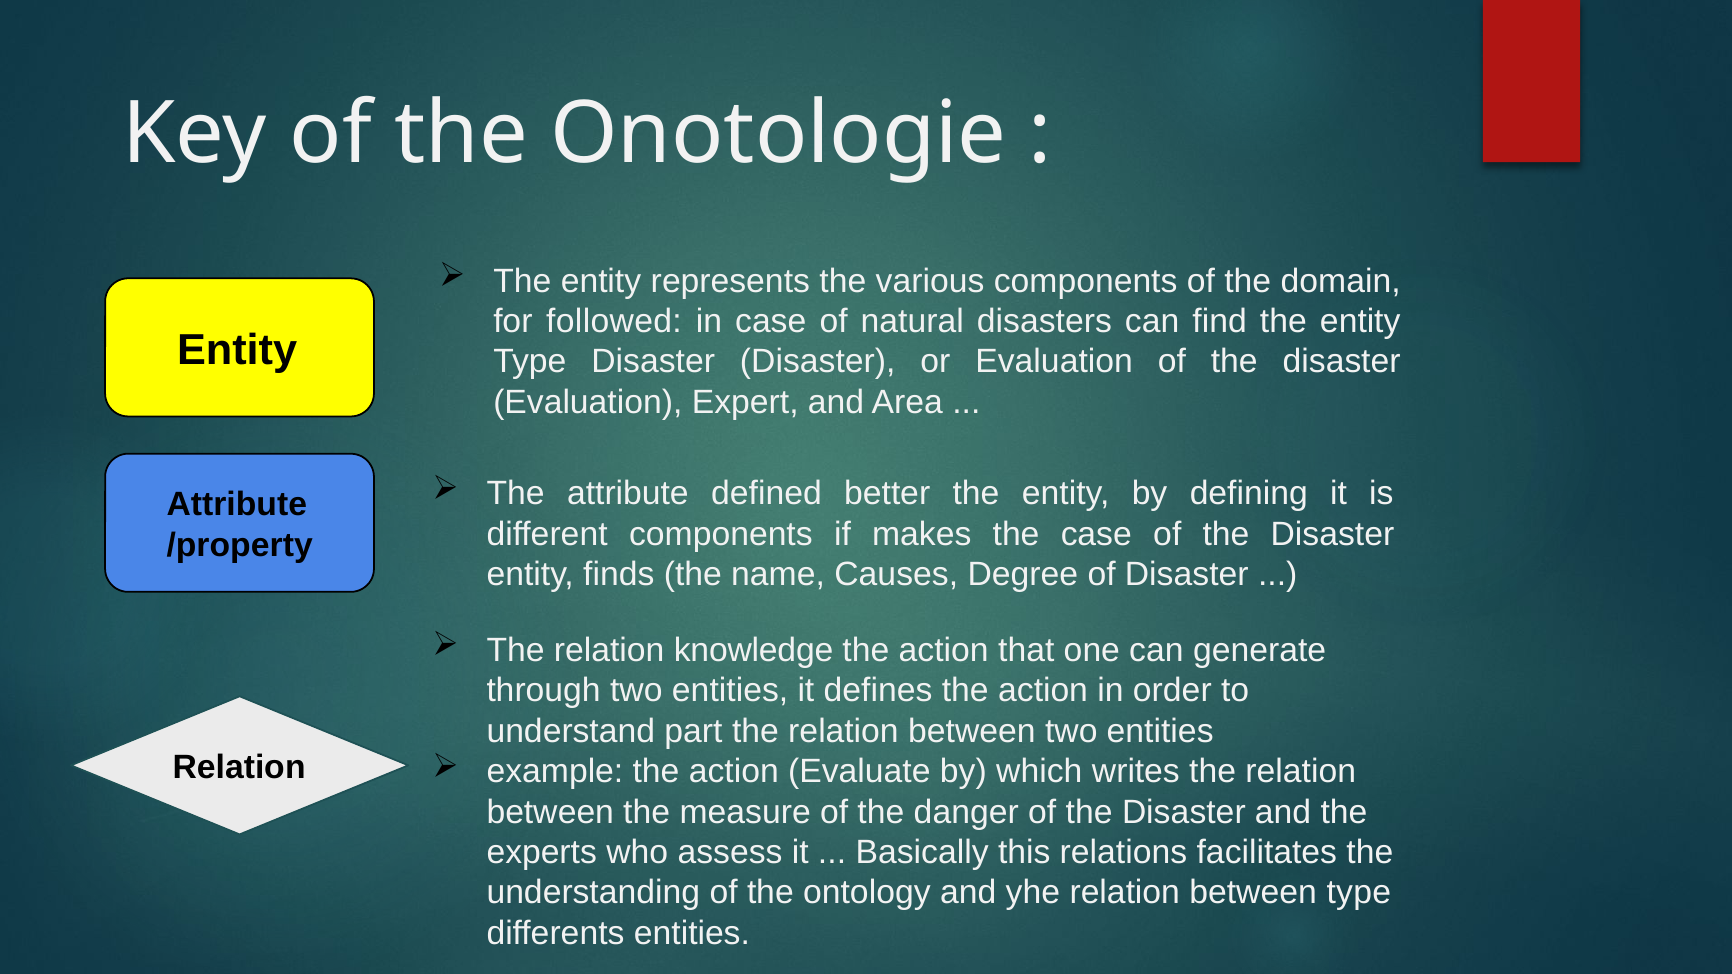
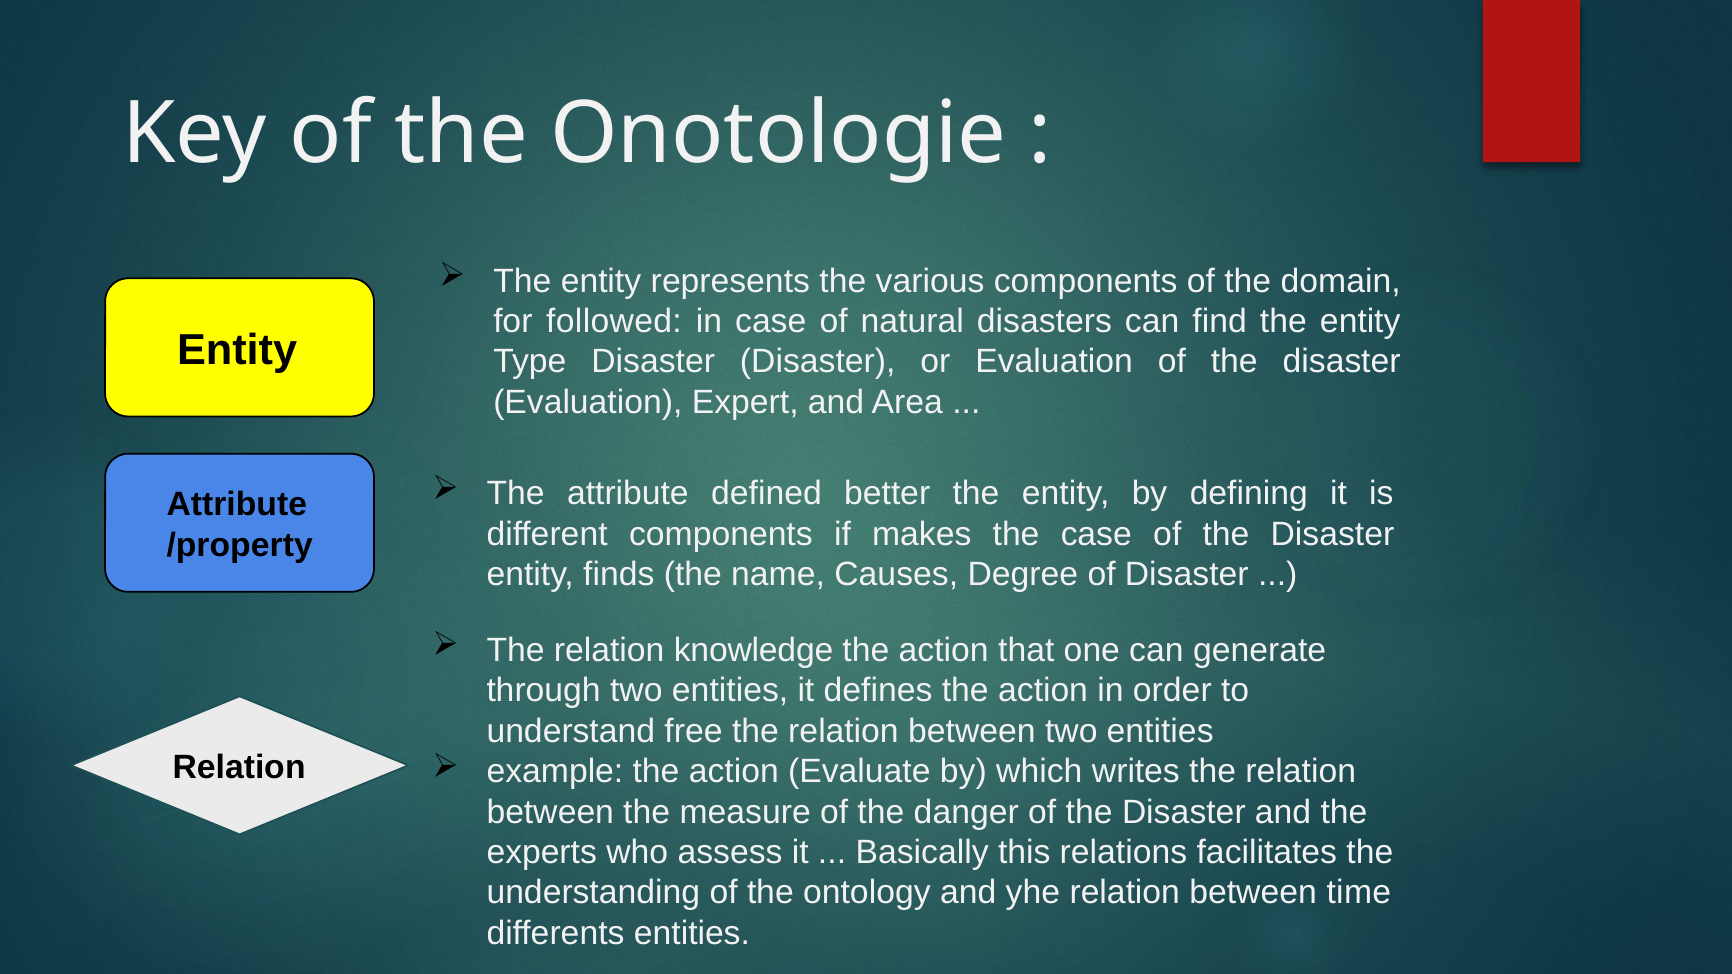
part: part -> free (693, 731)
between type: type -> time (1359, 893)
